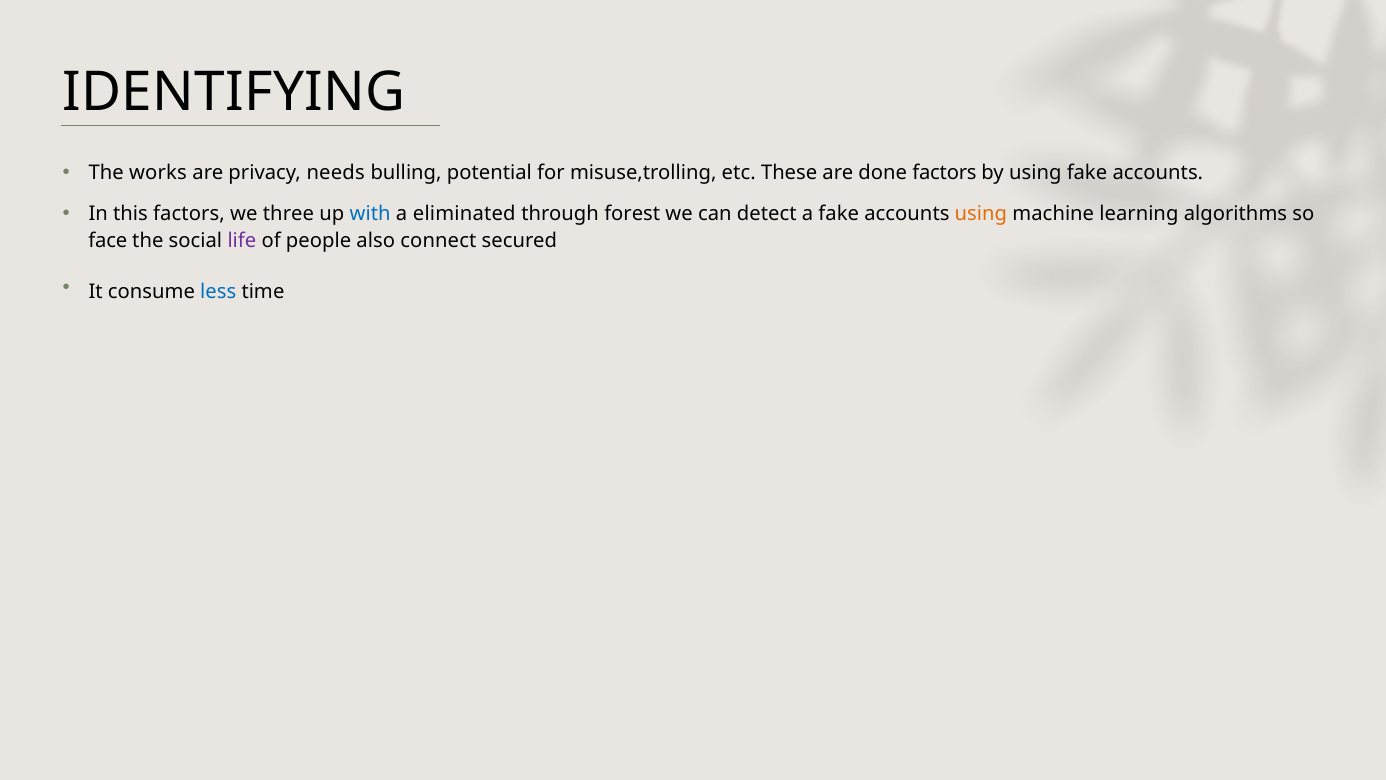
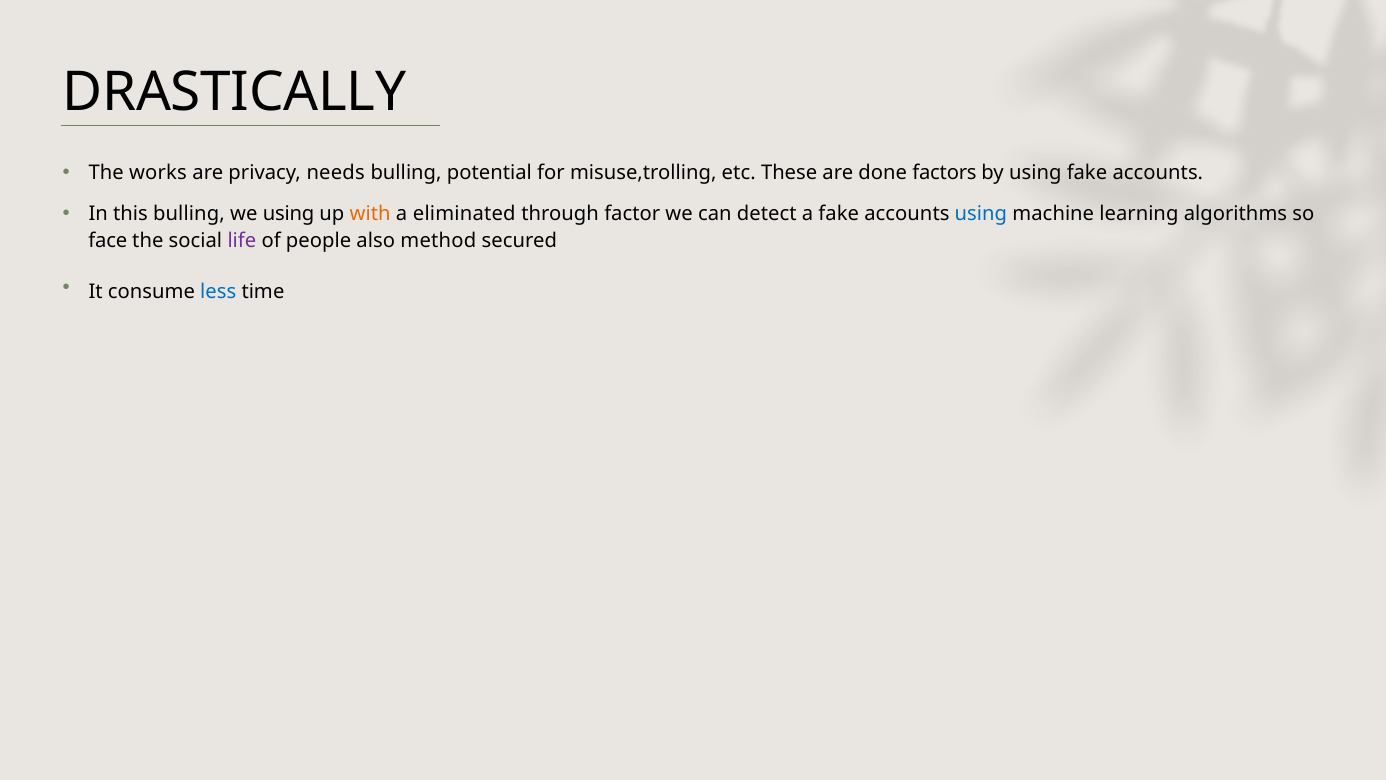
IDENTIFYING: IDENTIFYING -> DRASTICALLY (234, 92)
this factors: factors -> bulling (189, 214)
we three: three -> using (289, 214)
with colour: blue -> orange (370, 214)
forest: forest -> factor (632, 214)
using colour: orange -> blue (981, 214)
connect: connect -> method (438, 240)
